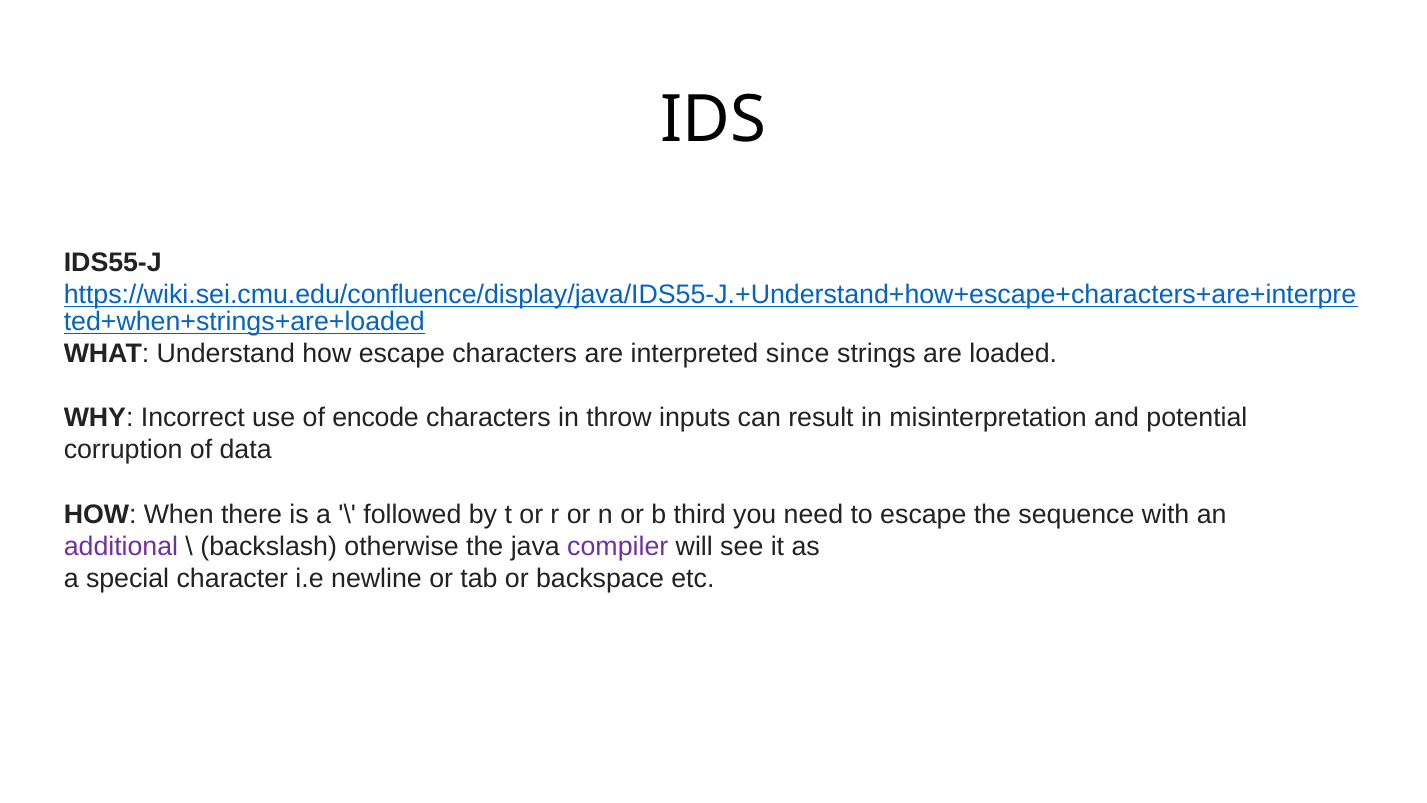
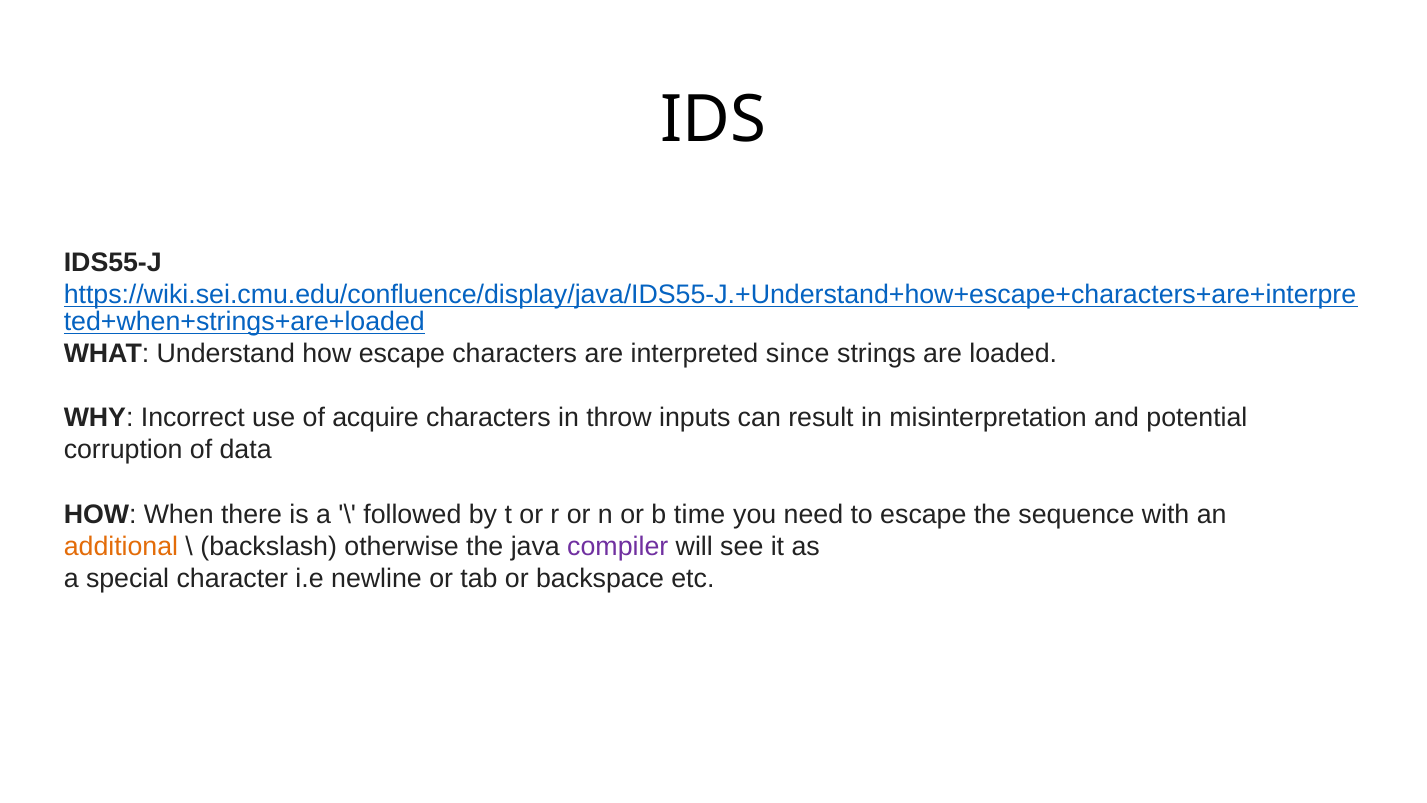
encode: encode -> acquire (376, 418)
third: third -> time (700, 514)
additional colour: purple -> orange (121, 546)
